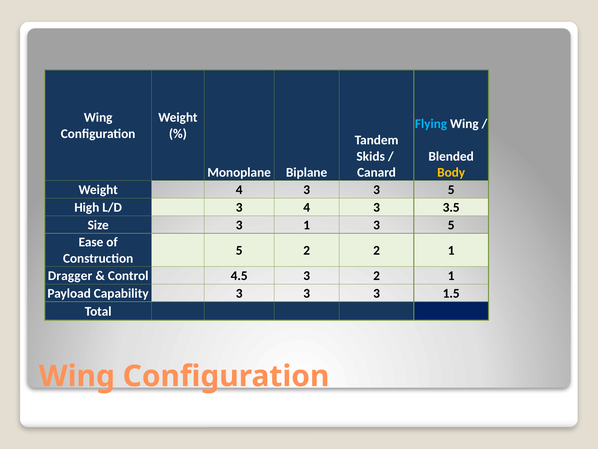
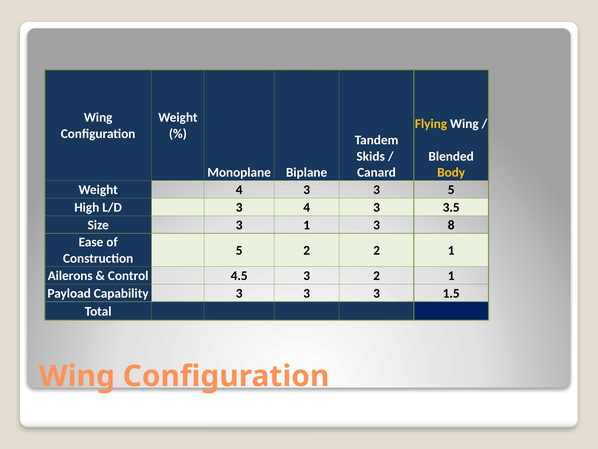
Flying colour: light blue -> yellow (431, 124)
1 3 5: 5 -> 8 (451, 225)
Dragger: Dragger -> Ailerons (70, 275)
